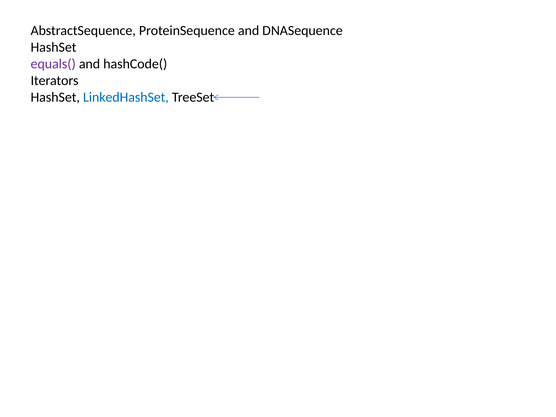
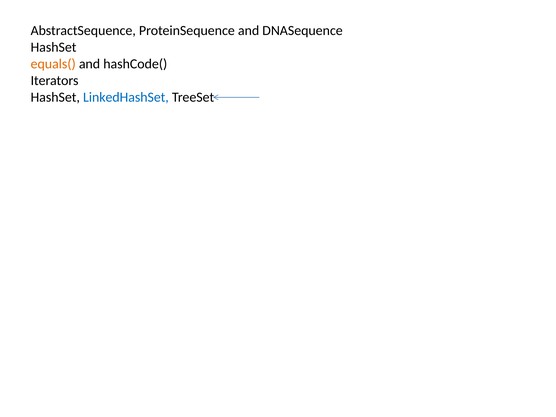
equals( colour: purple -> orange (53, 64)
